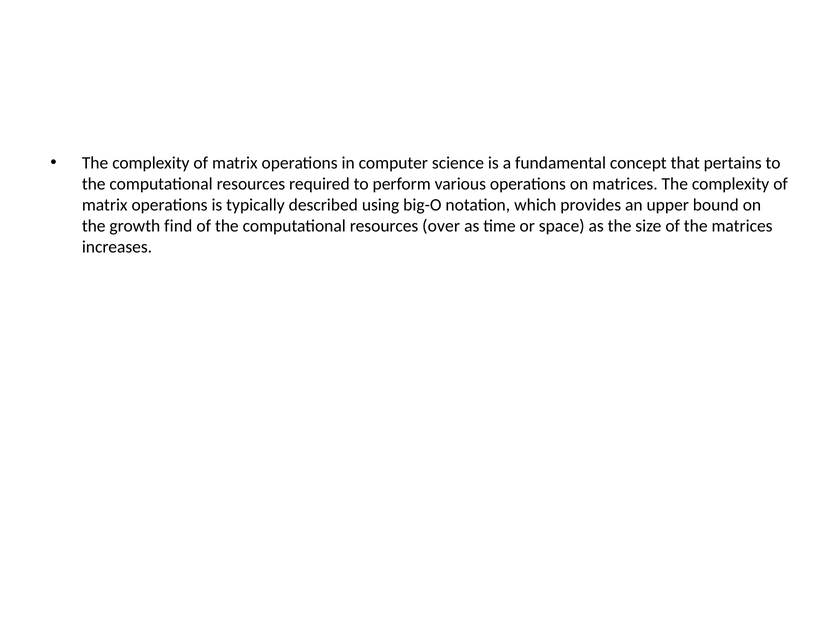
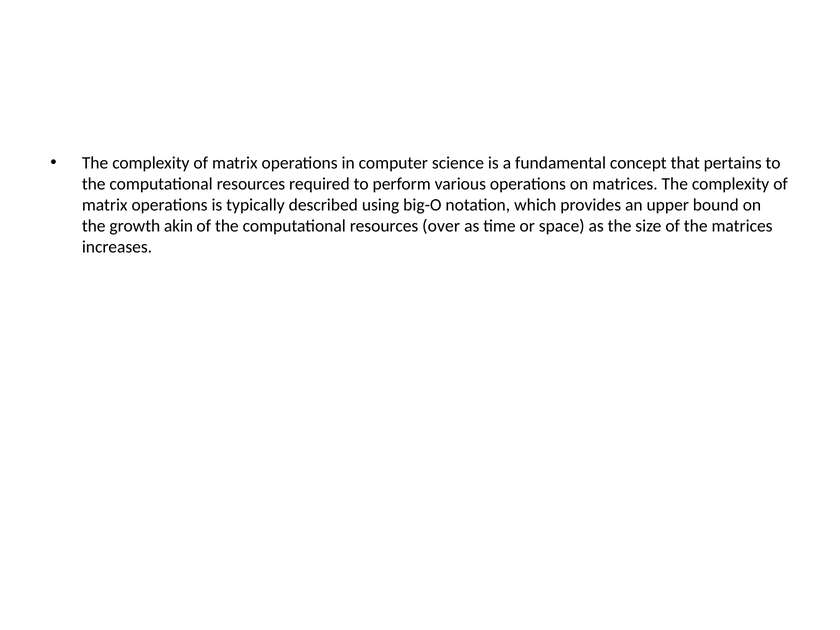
find: find -> akin (178, 226)
